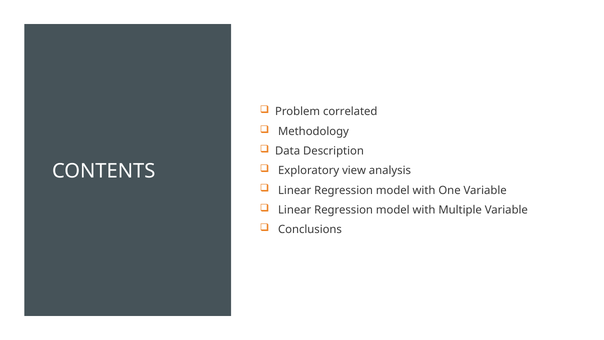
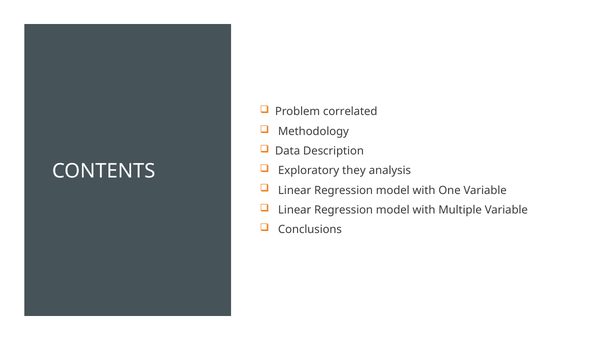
view: view -> they (354, 171)
